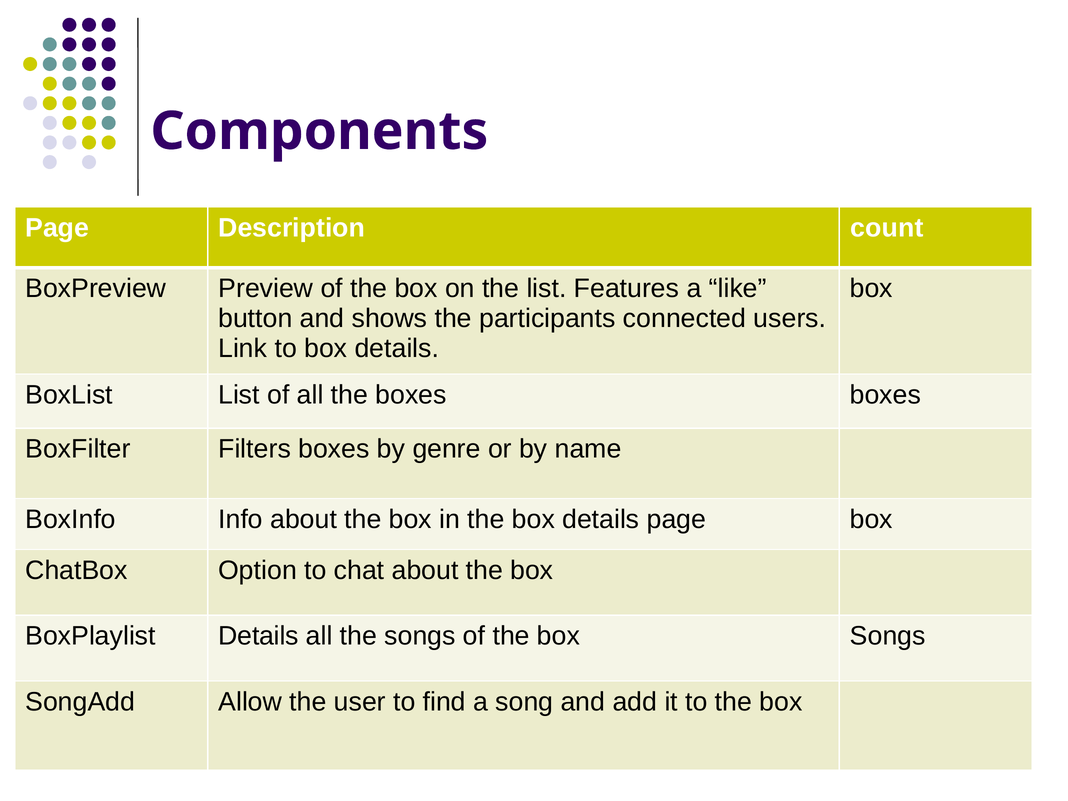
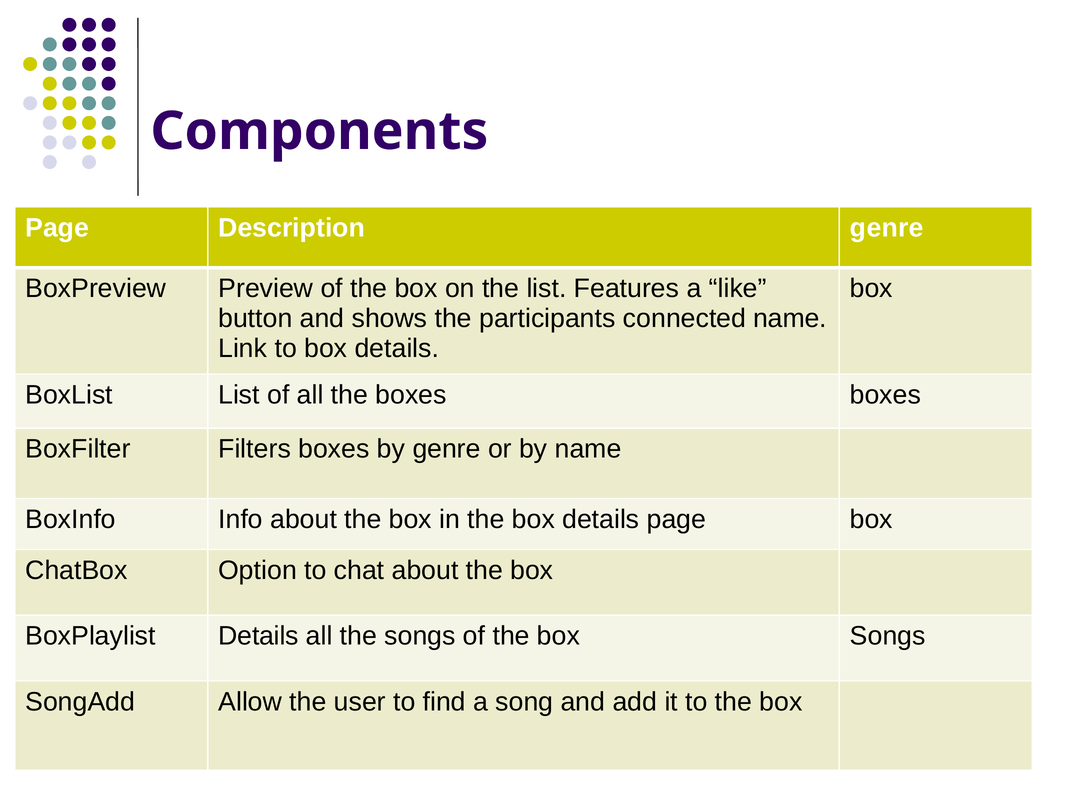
Description count: count -> genre (887, 228)
connected users: users -> name (790, 318)
